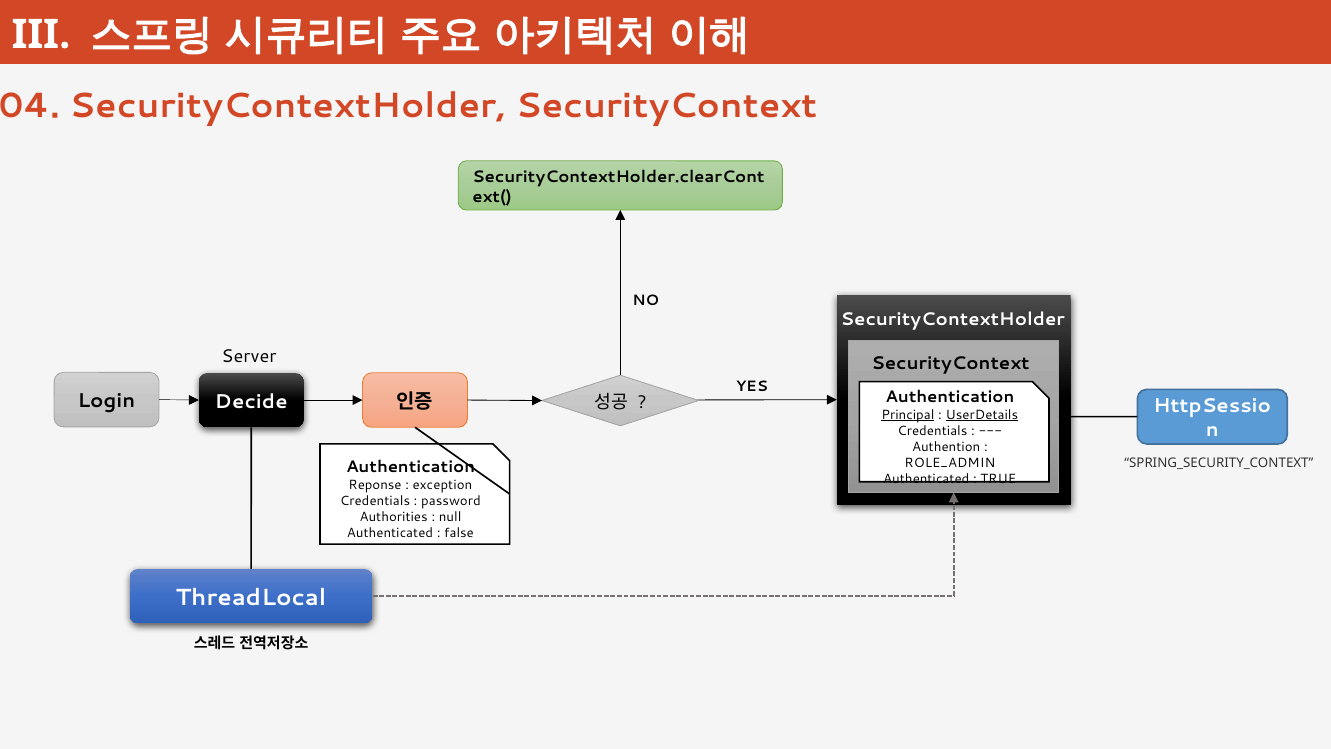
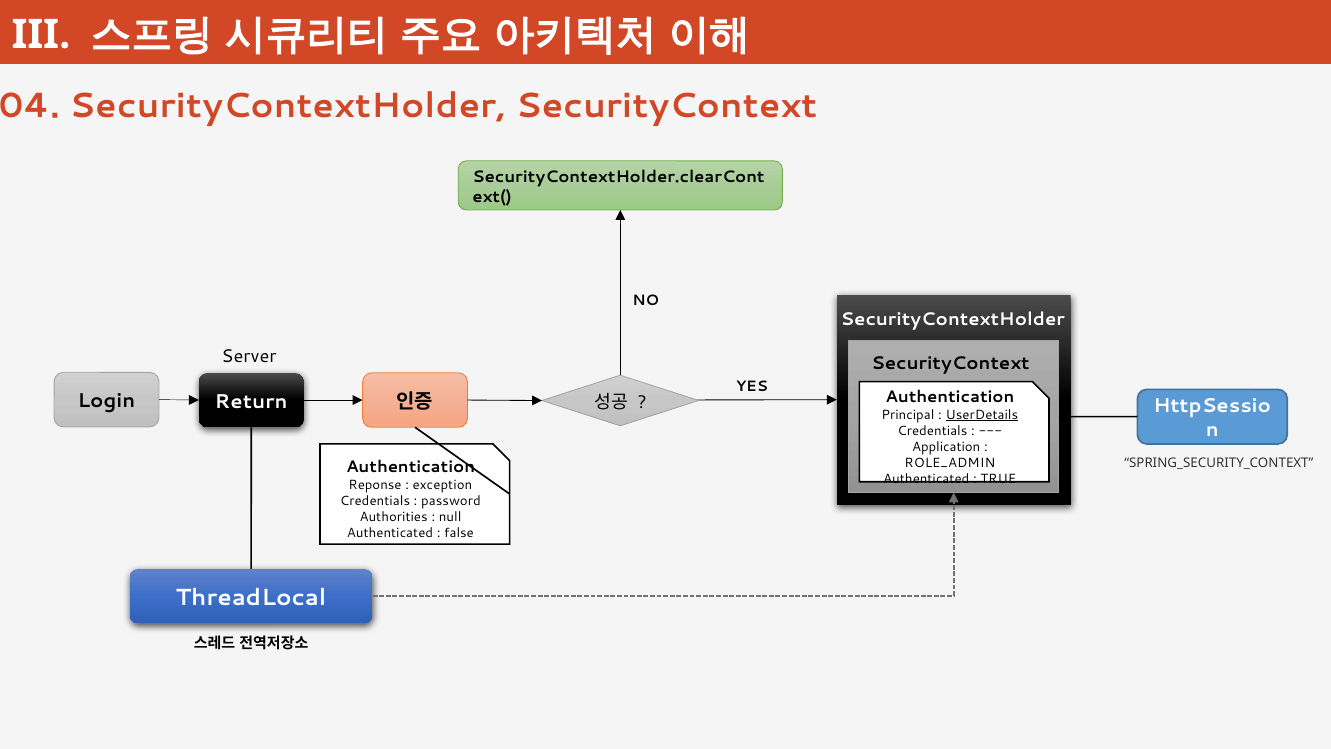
Decide: Decide -> Return (251, 401)
Principal underline: present -> none (908, 415)
Authention: Authention -> Application (946, 447)
